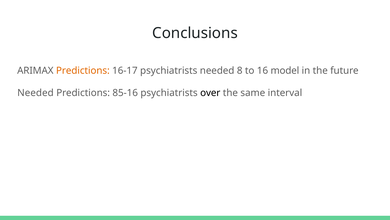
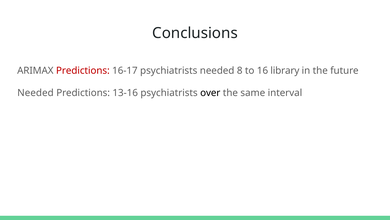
Predictions colour: orange -> red (83, 71)
model: model -> library (285, 71)
85-16: 85-16 -> 13-16 (125, 93)
